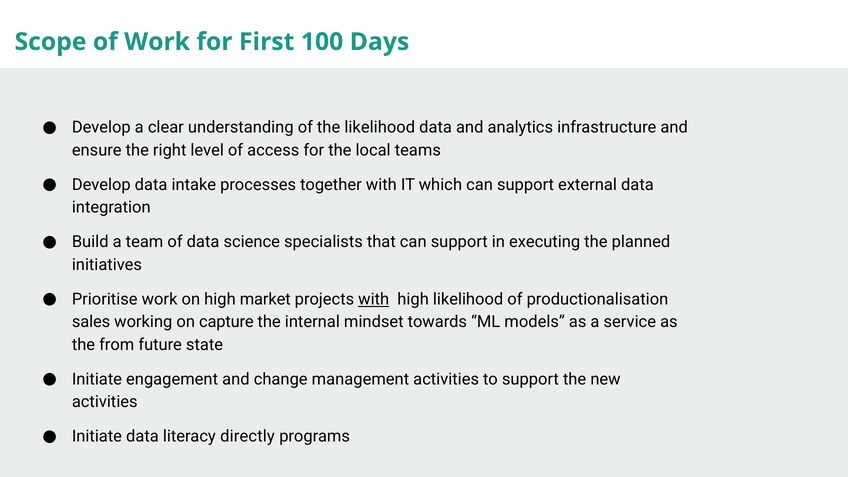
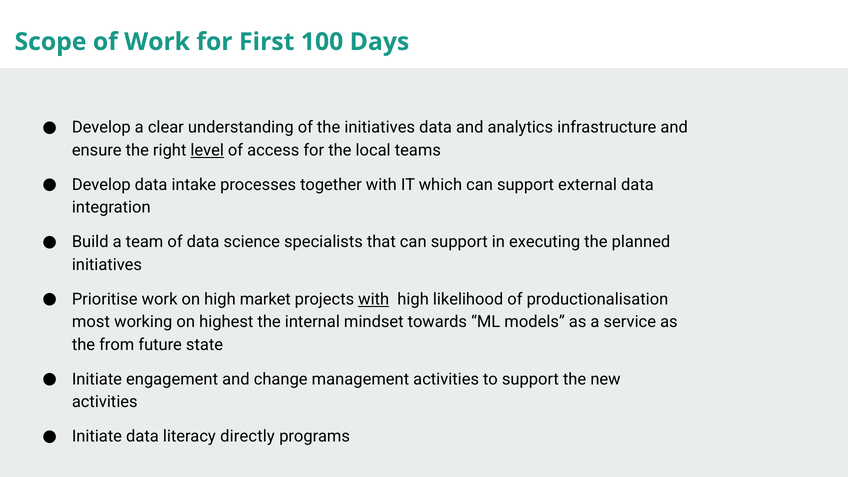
the likelihood: likelihood -> initiatives (380, 128)
level underline: none -> present (207, 150)
sales: sales -> most (91, 322)
capture: capture -> highest (226, 322)
